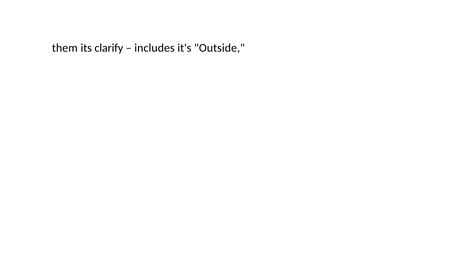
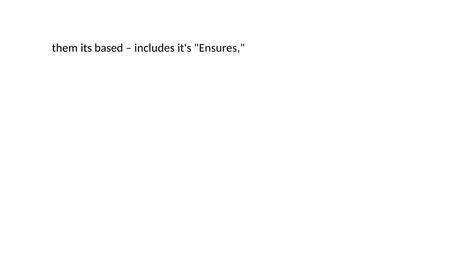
clarify: clarify -> based (109, 48)
Outside: Outside -> Ensures (219, 48)
